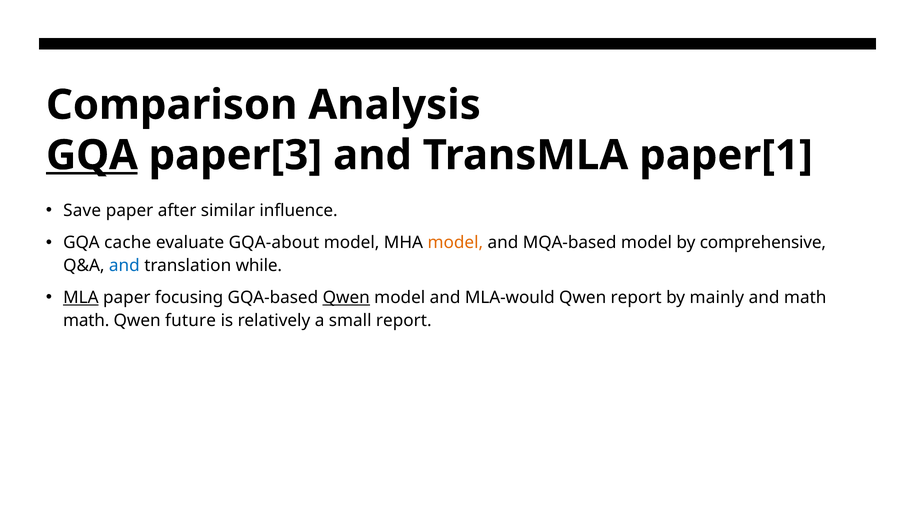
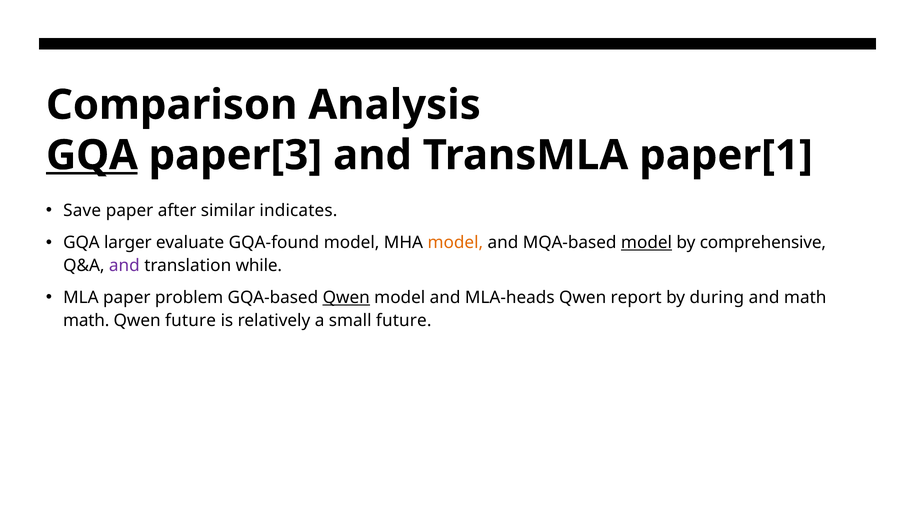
influence: influence -> indicates (298, 211)
cache: cache -> larger (128, 243)
GQA-about: GQA-about -> GQA-found (274, 243)
model underline: none -> present (647, 243)
and colour: blue -> purple (124, 265)
MLA underline: present -> none (81, 298)
focusing: focusing -> problem (189, 298)
MLA-would: MLA-would -> MLA-heads (510, 298)
mainly: mainly -> during (717, 298)
small report: report -> future (404, 320)
